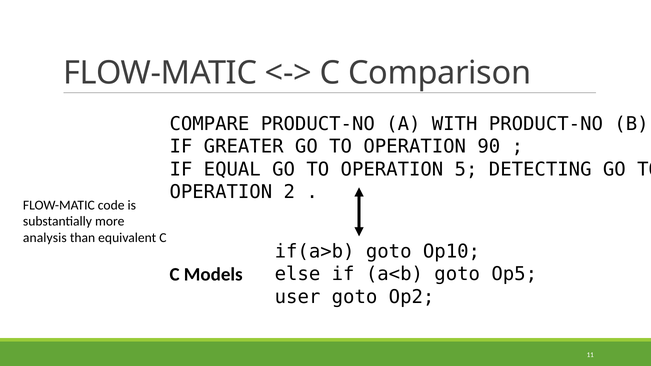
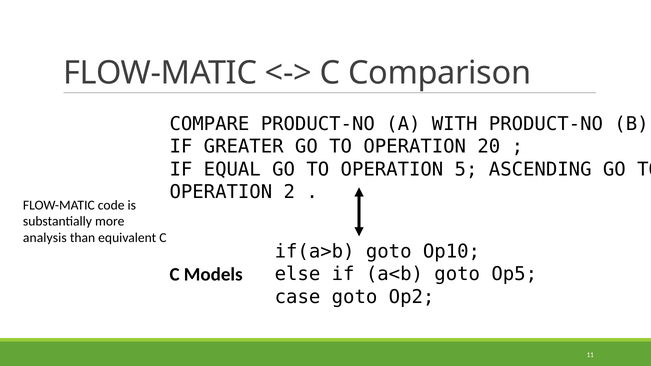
90: 90 -> 20 (489, 147)
DETECTING: DETECTING -> ASCENDING (540, 169)
user: user -> case (298, 297)
